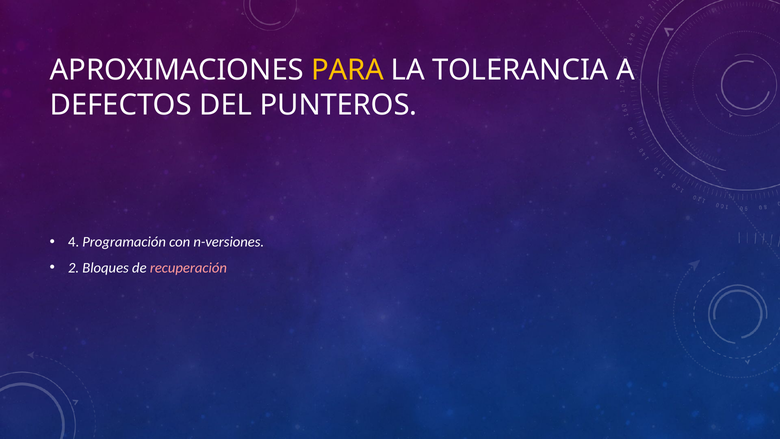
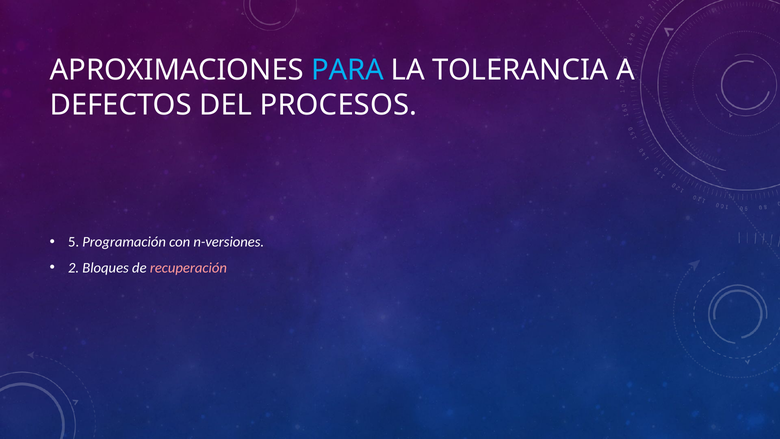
PARA colour: yellow -> light blue (348, 70)
PUNTEROS: PUNTEROS -> PROCESOS (338, 105)
4: 4 -> 5 (74, 242)
